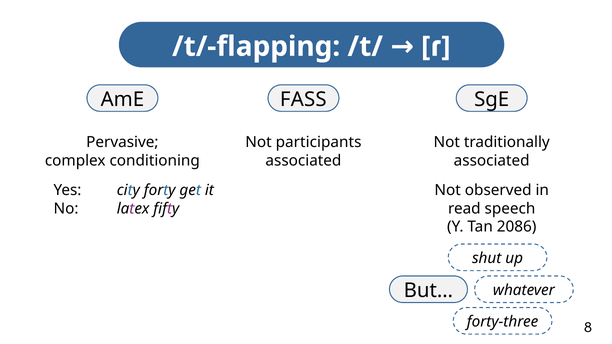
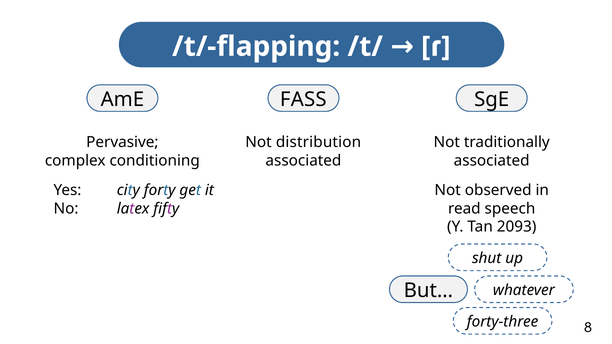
participants: participants -> distribution (319, 142)
2086: 2086 -> 2093 (517, 227)
